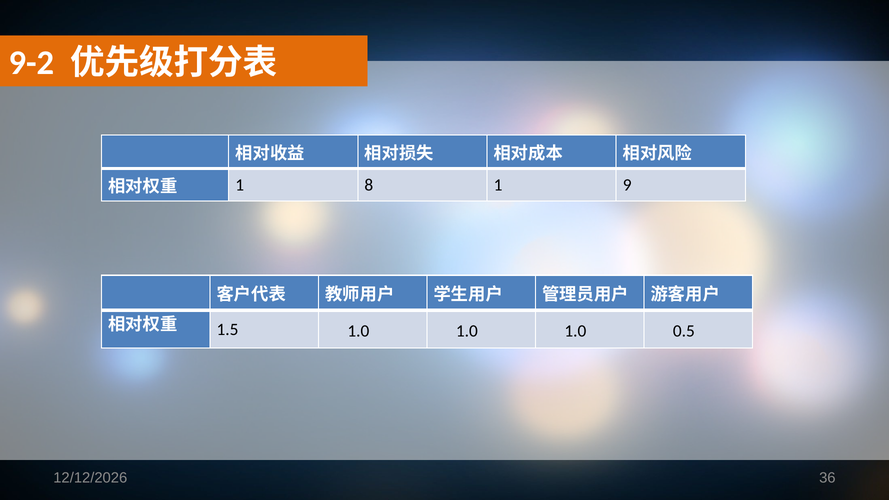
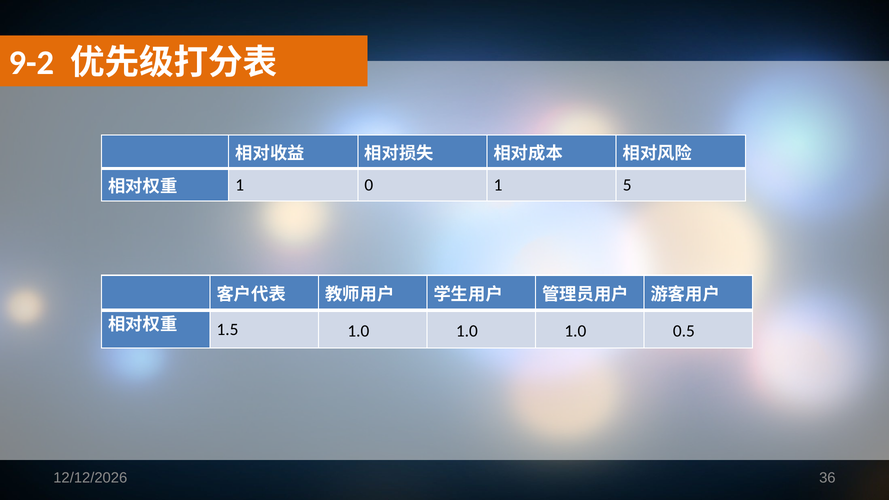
8: 8 -> 0 (369, 185)
9: 9 -> 5 (627, 185)
